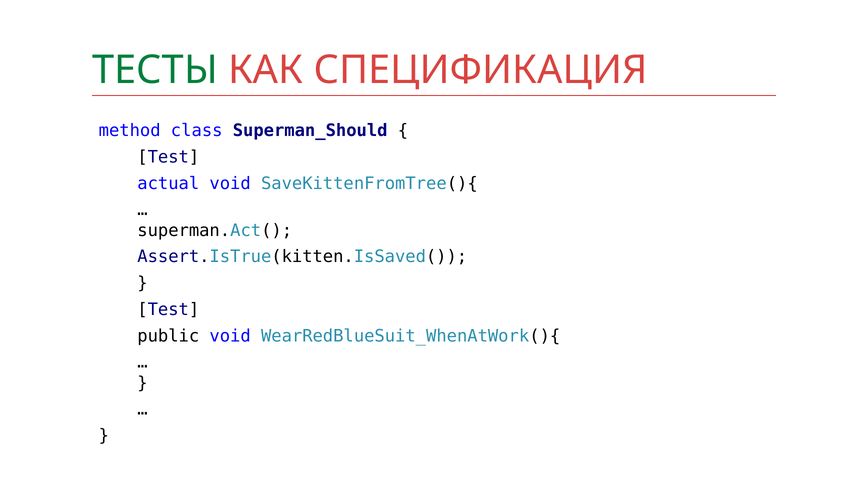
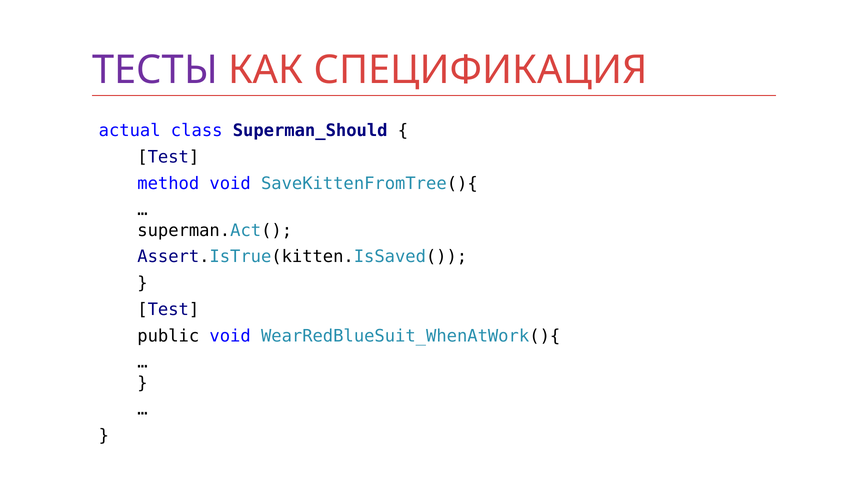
ТЕСТЫ colour: green -> purple (155, 70)
method: method -> actual (130, 131)
actual: actual -> method (168, 184)
